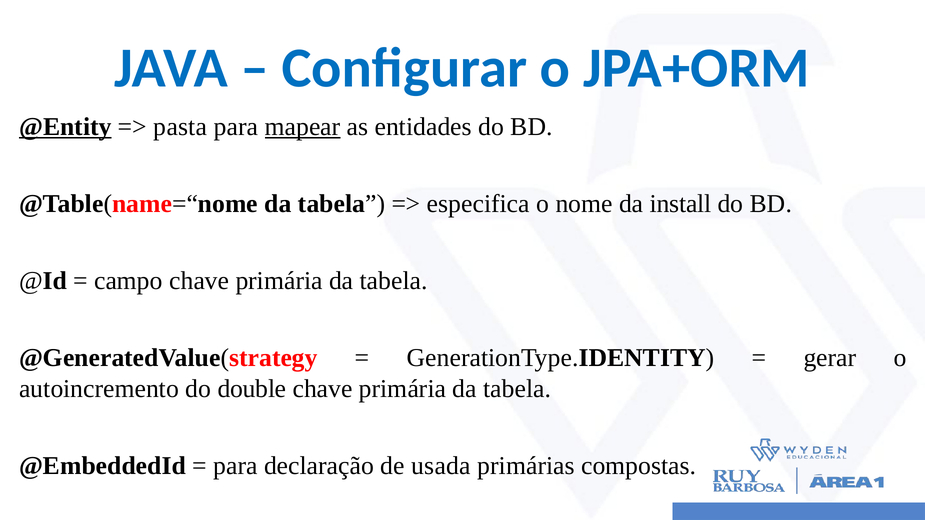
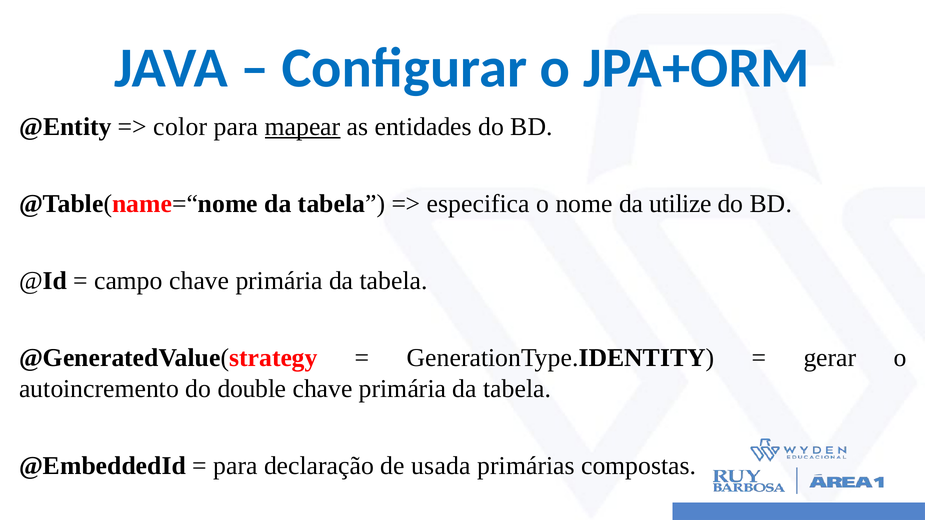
@Entity underline: present -> none (65, 127)
pasta: pasta -> color (180, 127)
install: install -> utilize (681, 204)
